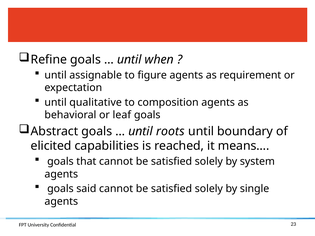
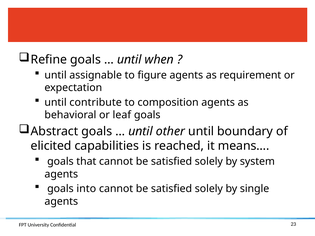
qualitative: qualitative -> contribute (96, 103)
roots: roots -> other (170, 131)
said: said -> into (86, 189)
